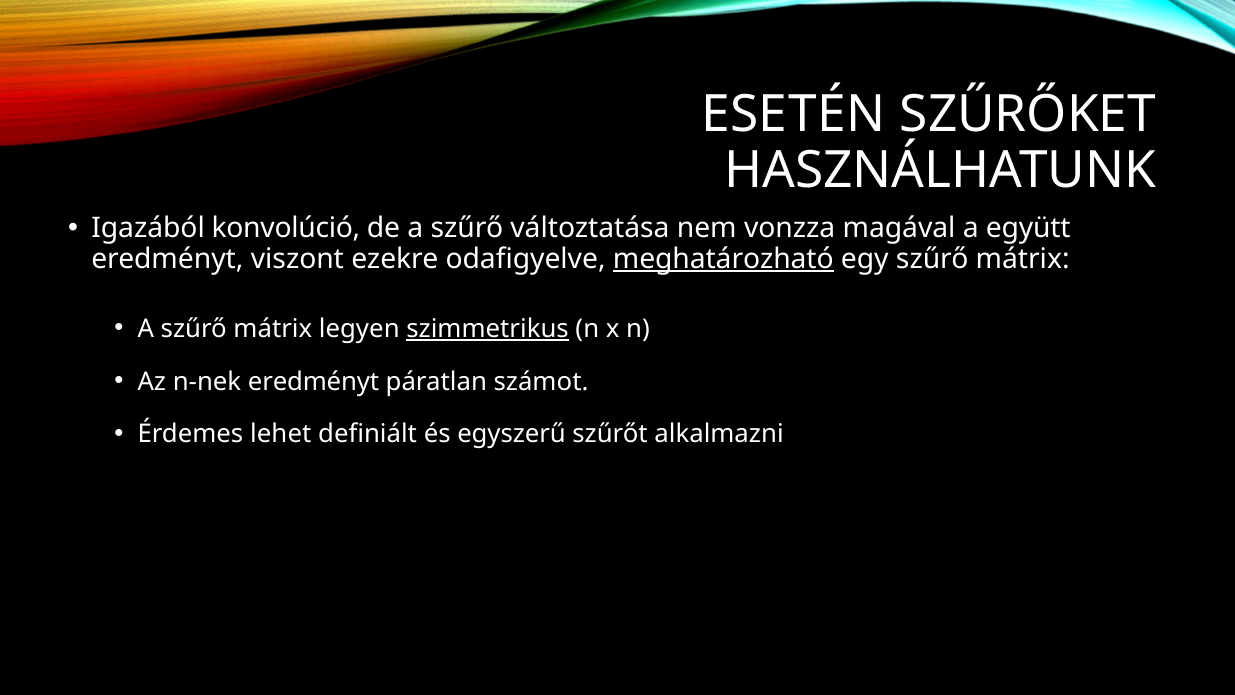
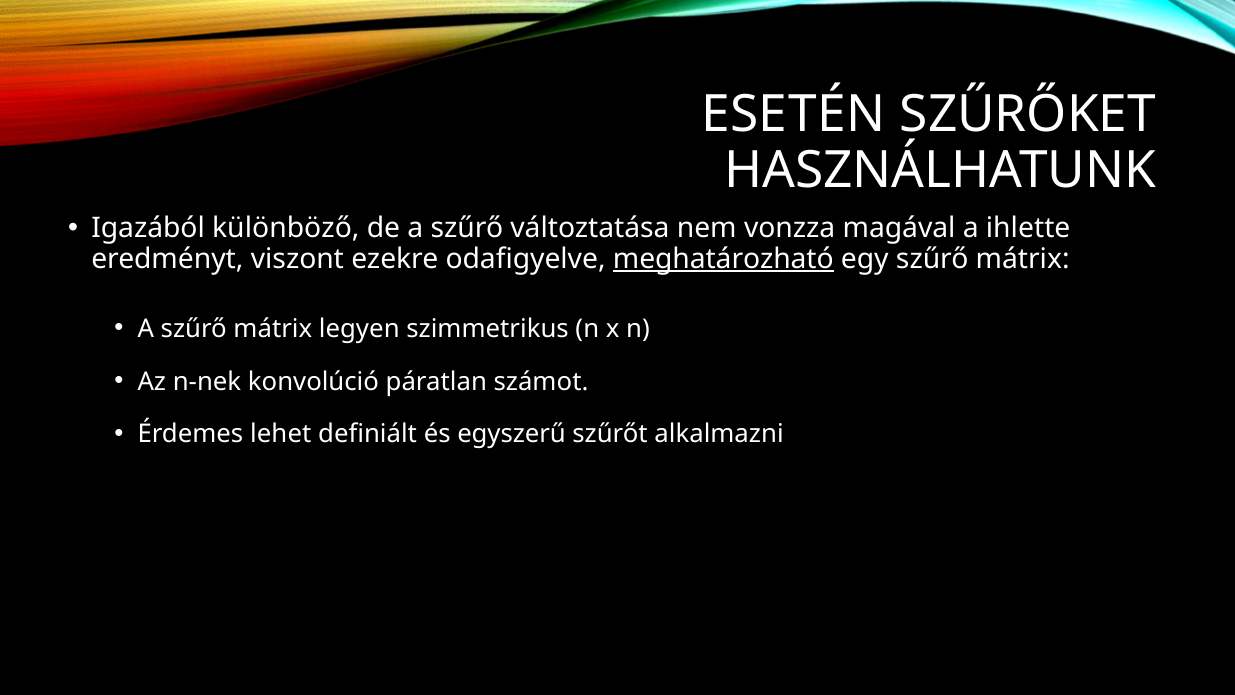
konvolúció: konvolúció -> különböző (286, 228)
együtt: együtt -> ihlette (1028, 228)
szimmetrikus underline: present -> none (488, 329)
n-nek eredményt: eredményt -> konvolúció (313, 381)
